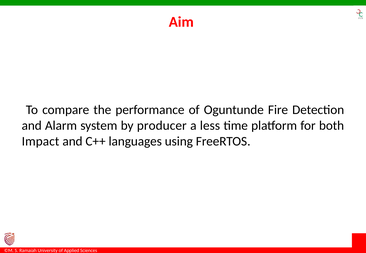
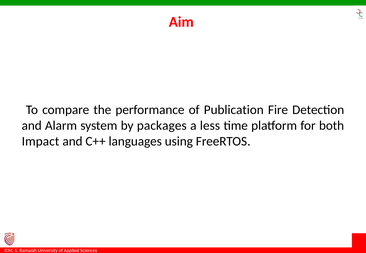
Oguntunde: Oguntunde -> Publication (234, 110)
producer: producer -> packages (162, 126)
